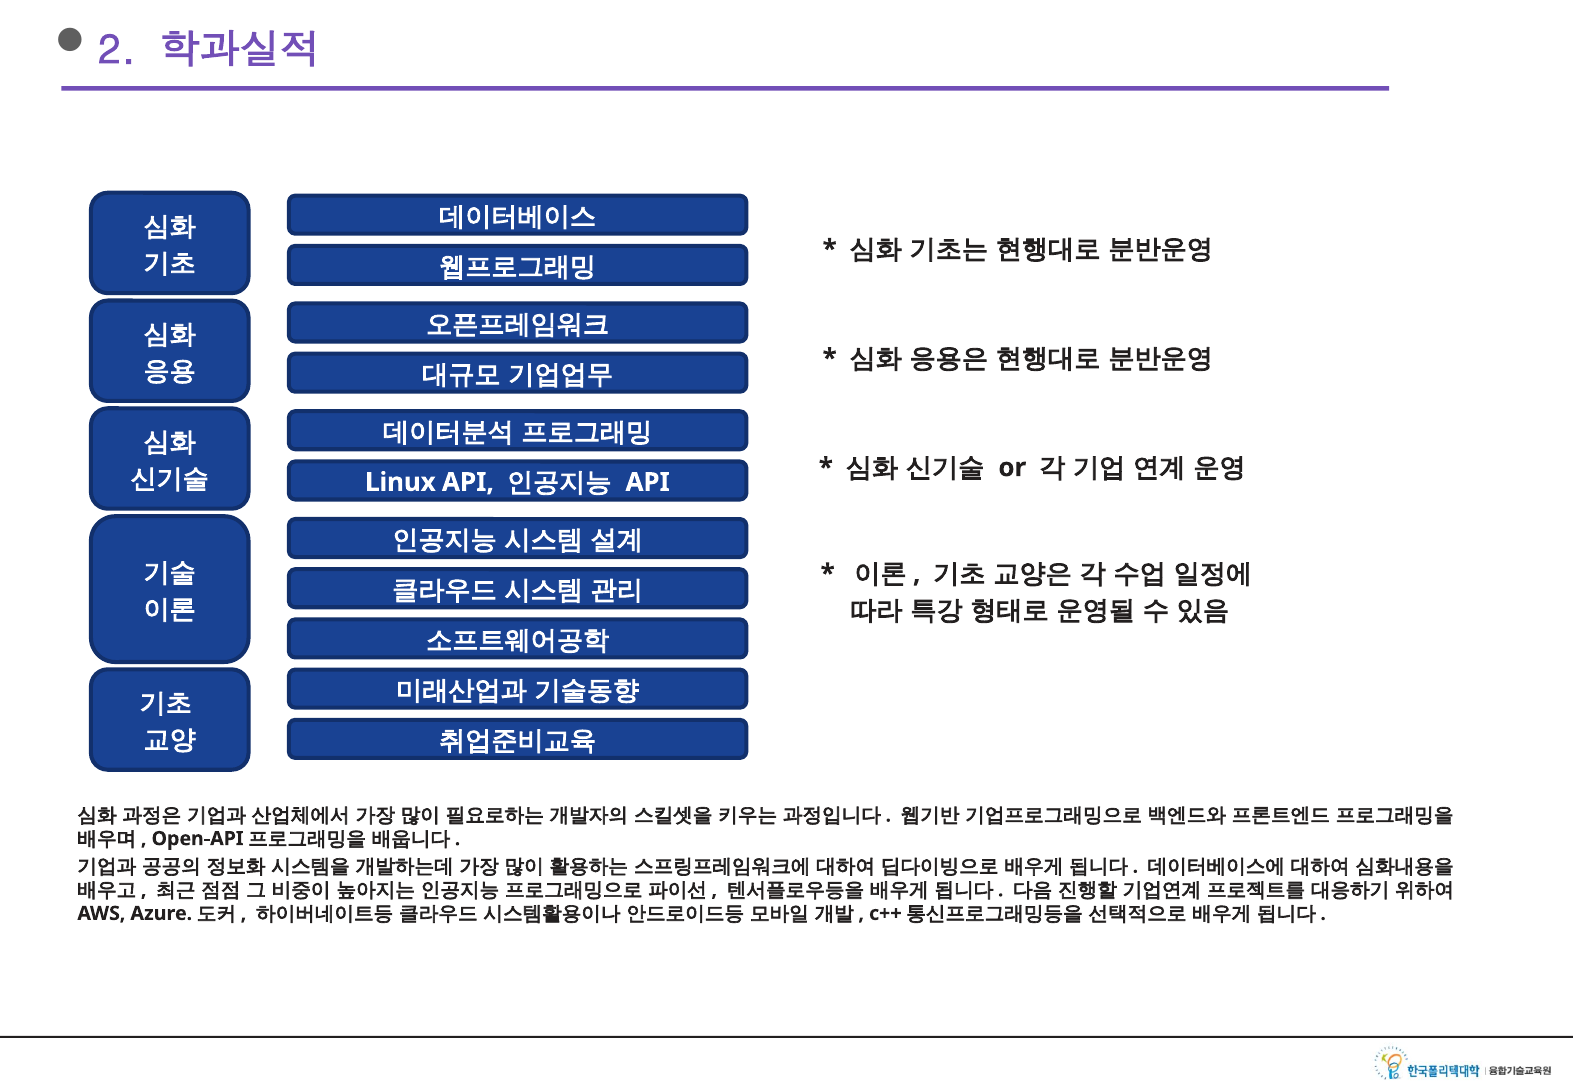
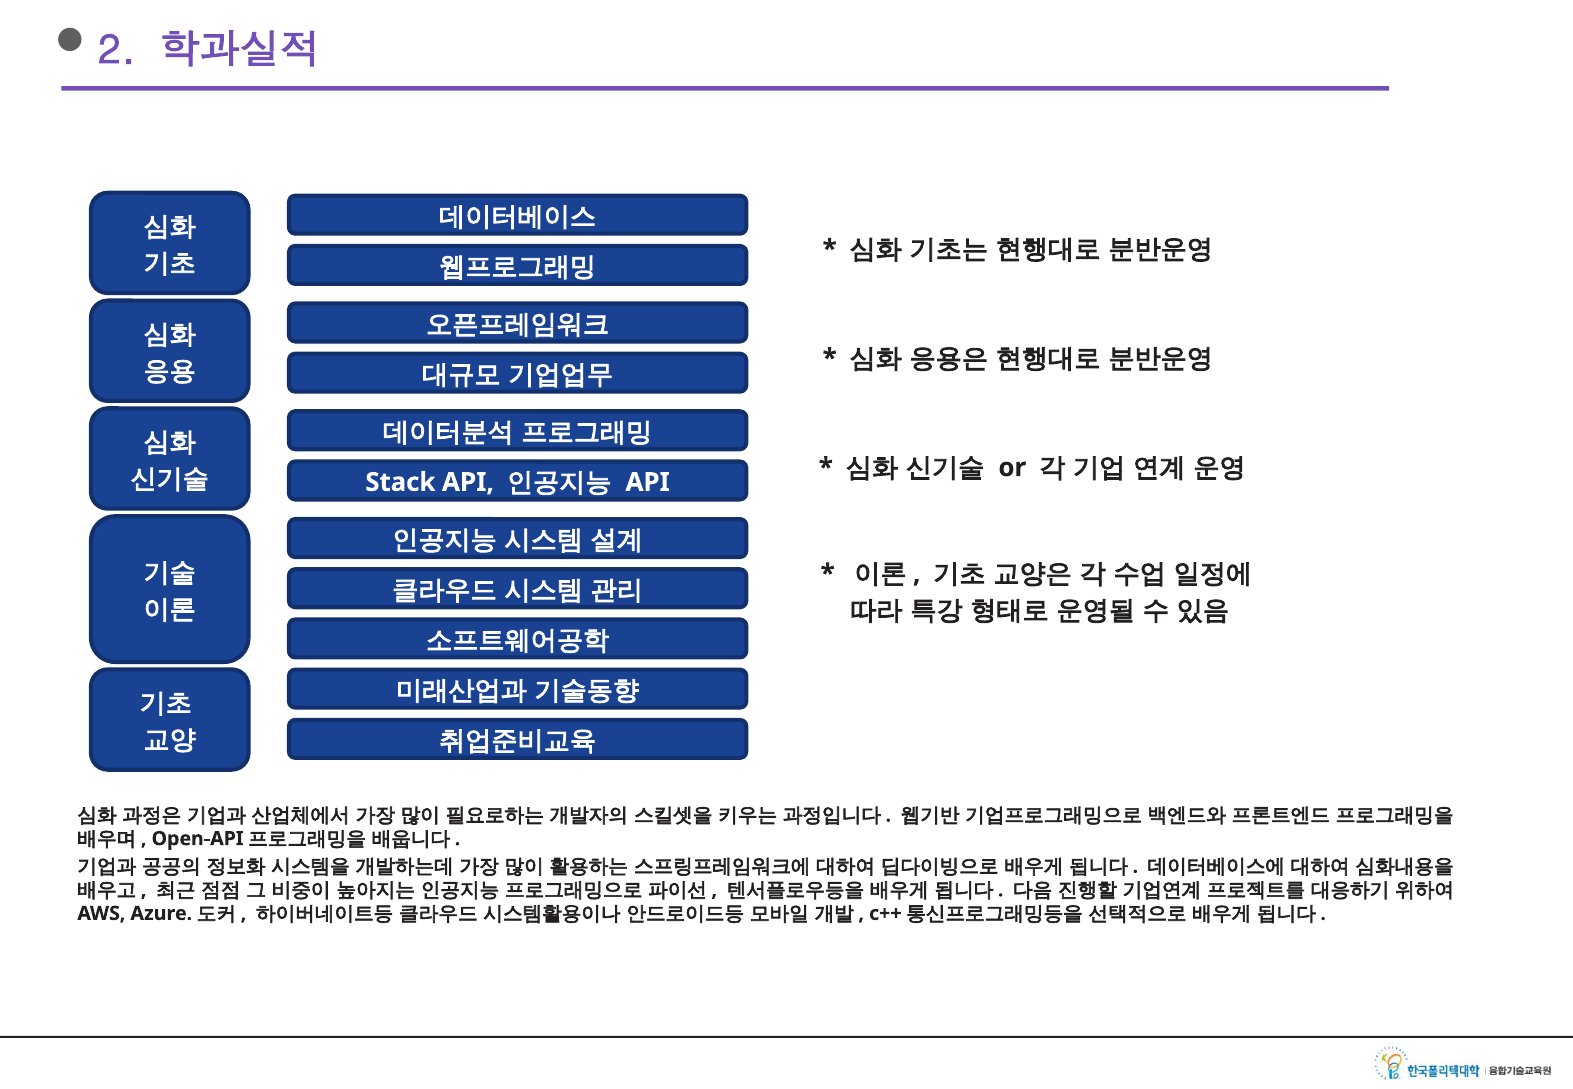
Linux: Linux -> Stack (400, 482)
